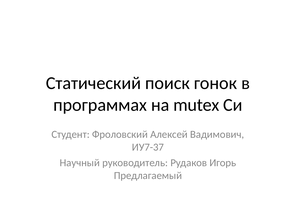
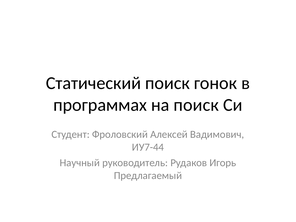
на mutex: mutex -> поиск (196, 105)
ИУ7-37: ИУ7-37 -> ИУ7-44 (148, 147)
